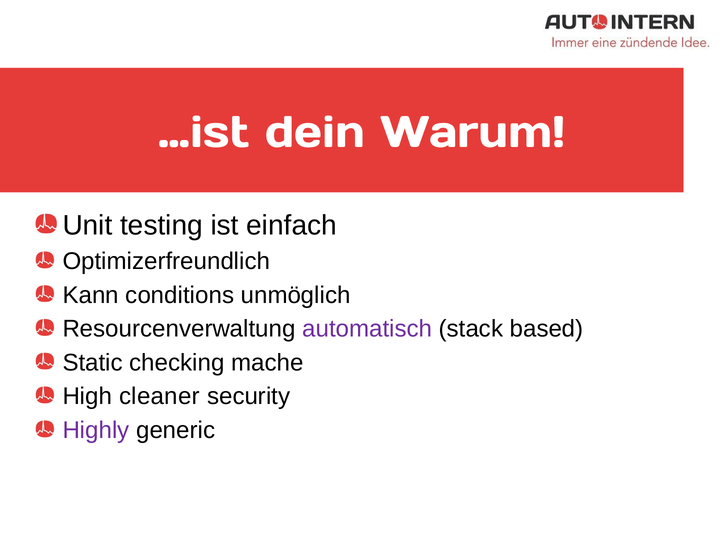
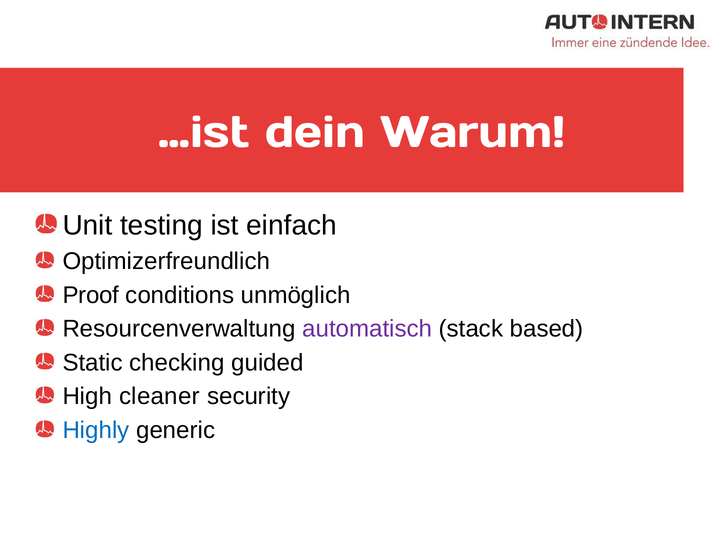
Kann: Kann -> Proof (91, 295)
mache: mache -> guided (267, 362)
Highly colour: purple -> blue (96, 430)
